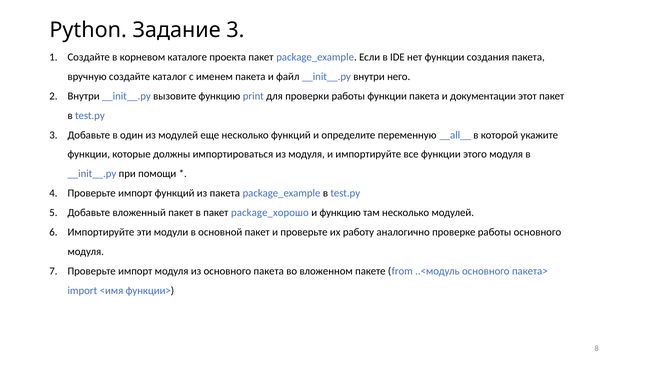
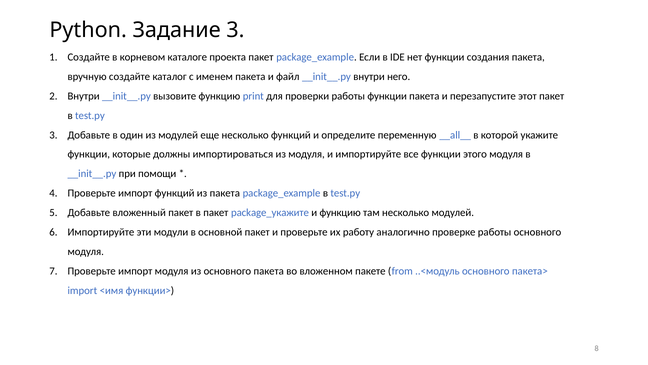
документации: документации -> перезапустите (483, 96)
package_хорошо: package_хорошо -> package_укажите (270, 212)
